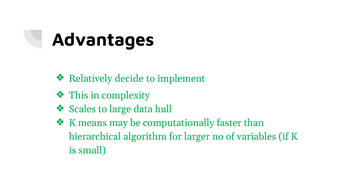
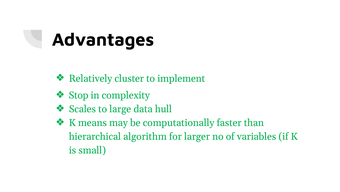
decide: decide -> cluster (129, 78)
This: This -> Stop (79, 95)
